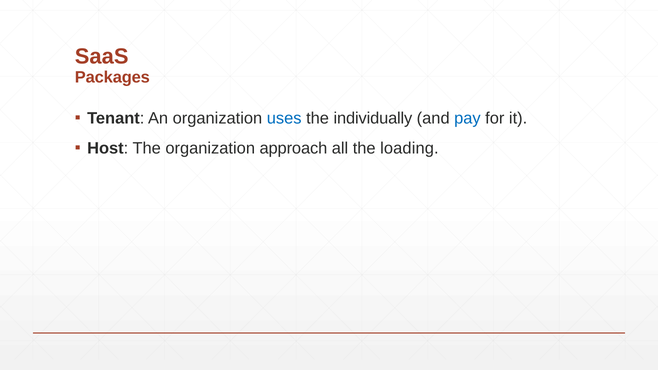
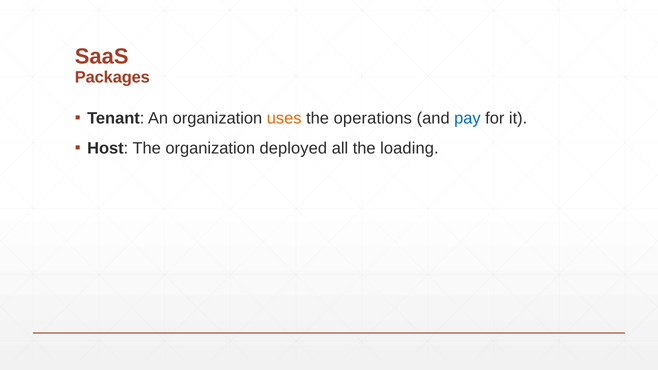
uses colour: blue -> orange (284, 118)
individually: individually -> operations (373, 118)
approach: approach -> deployed (293, 148)
